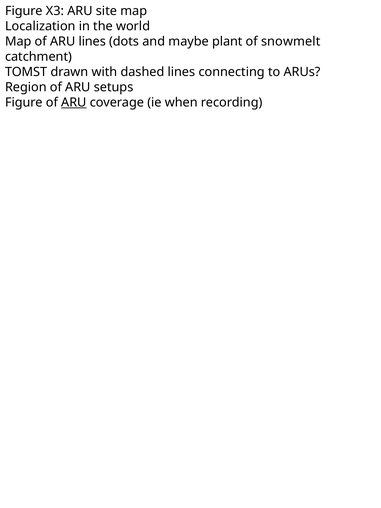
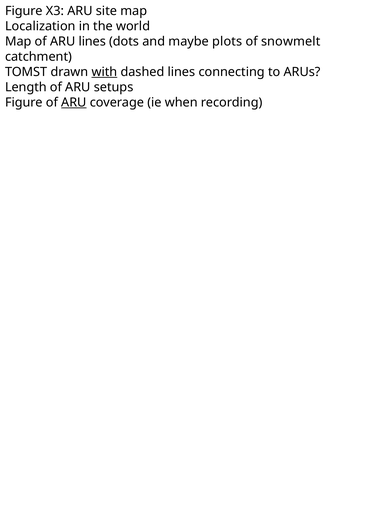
plant: plant -> plots (227, 41)
with underline: none -> present (104, 72)
Region: Region -> Length (26, 87)
